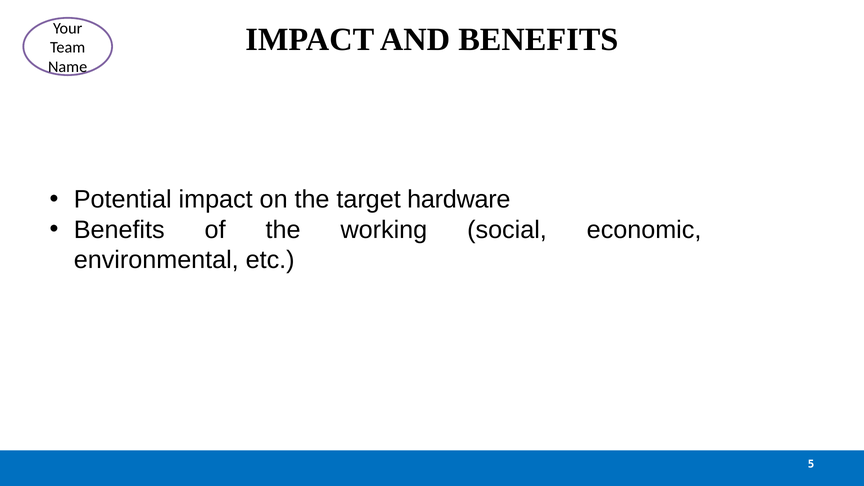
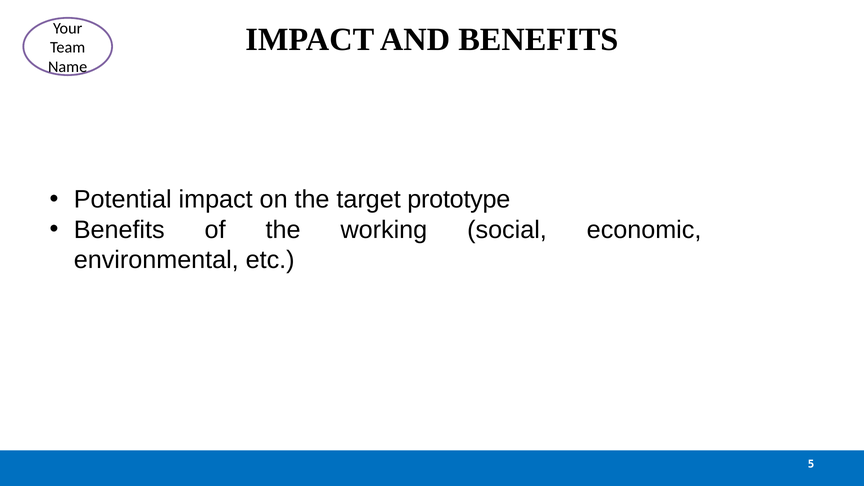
hardware: hardware -> prototype (459, 200)
